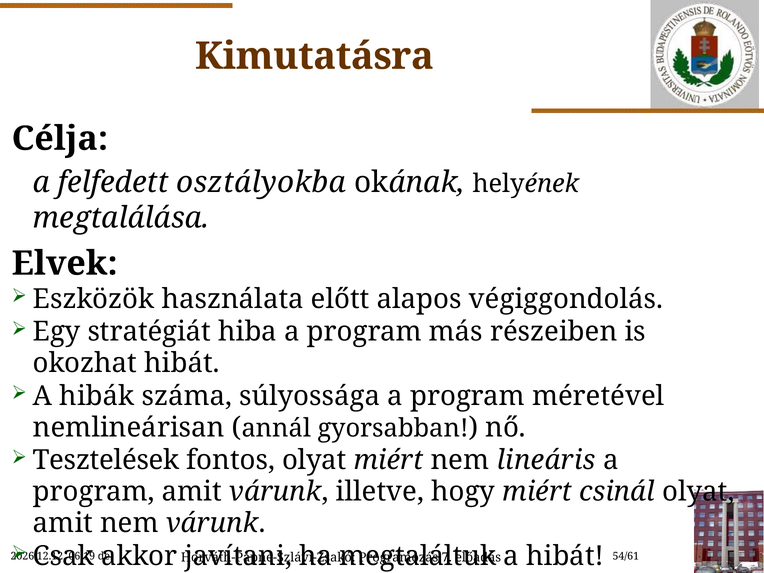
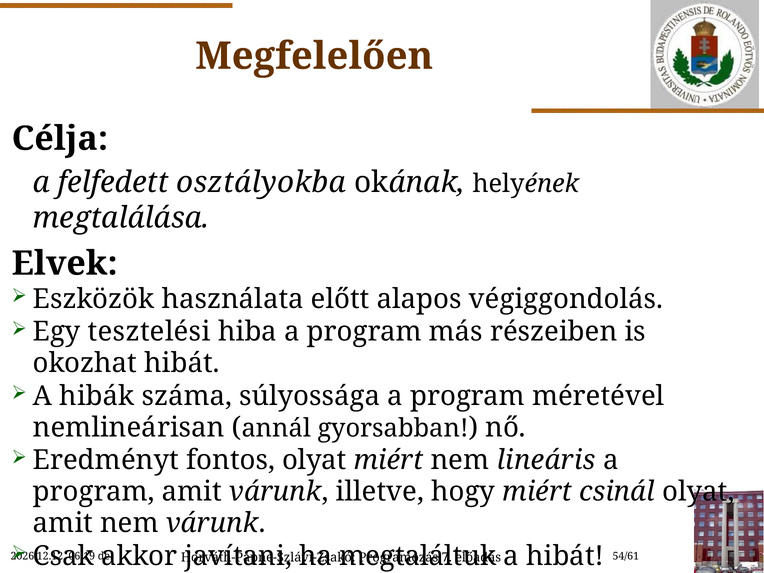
Kimutatásra: Kimutatásra -> Megfelelően (314, 56)
stratégiát: stratégiát -> tesztelési (149, 332)
Tesztelések: Tesztelések -> Eredményt (106, 460)
